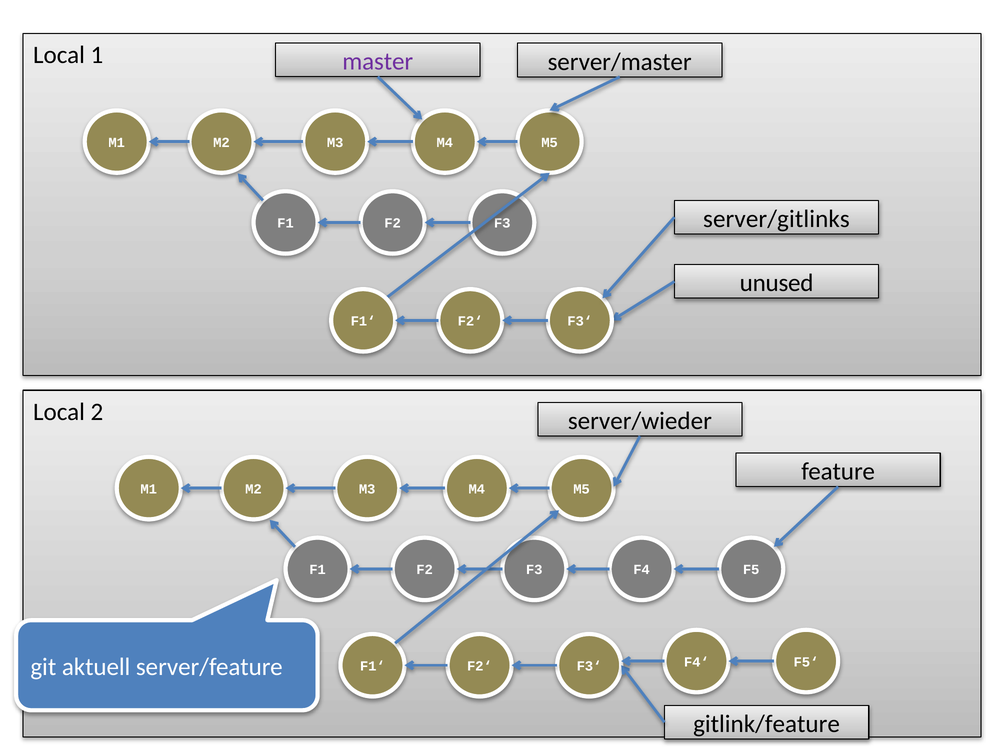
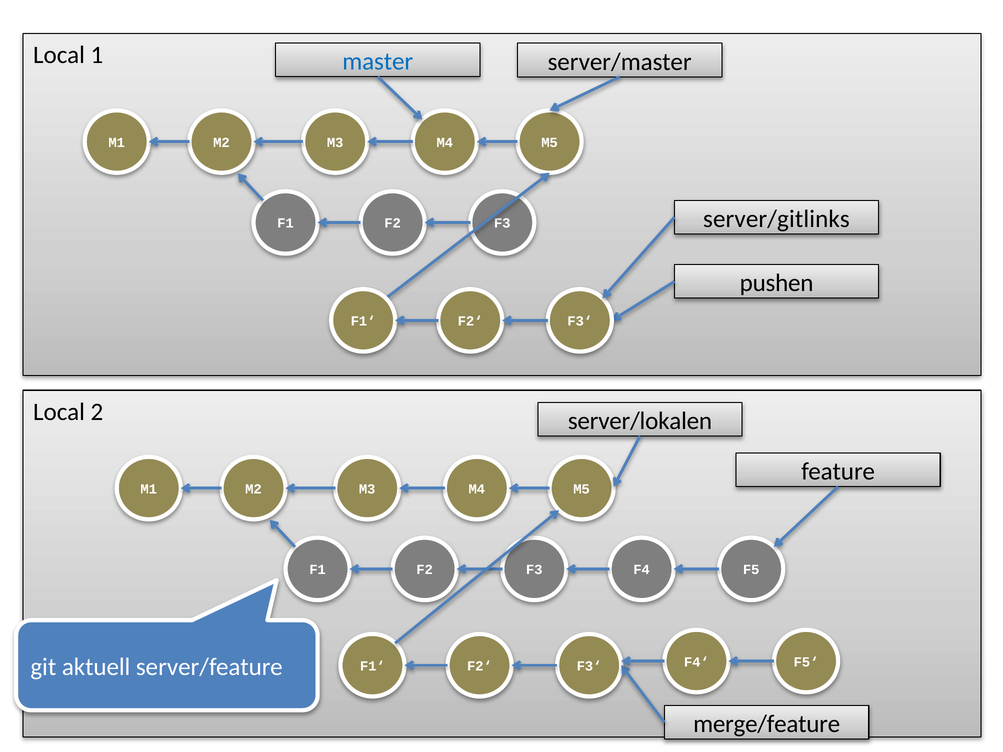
master colour: purple -> blue (378, 62)
unused: unused -> pushen (777, 283)
server/wieder: server/wieder -> server/lokalen (640, 421)
gitlink/feature: gitlink/feature -> merge/feature (767, 724)
